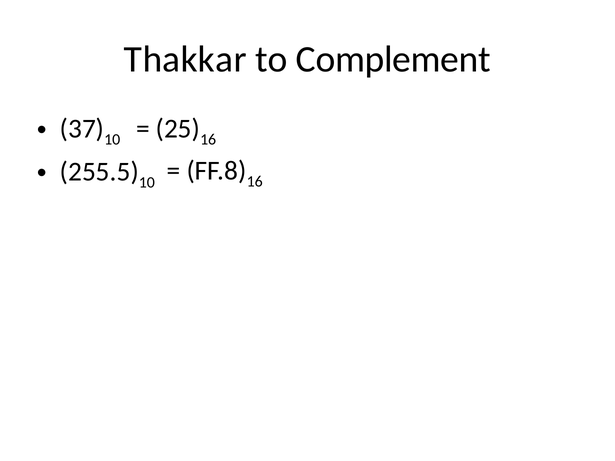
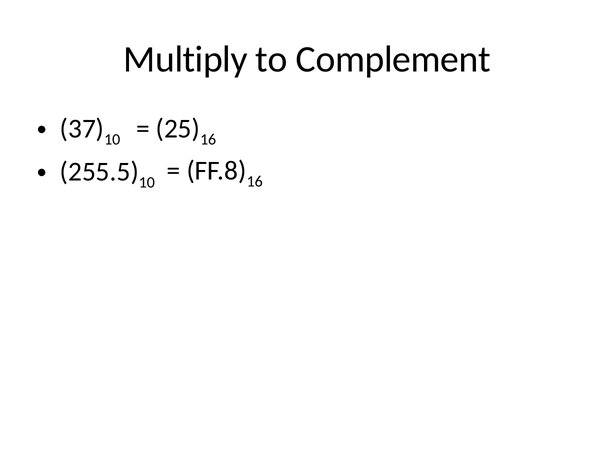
Thakkar: Thakkar -> Multiply (186, 60)
